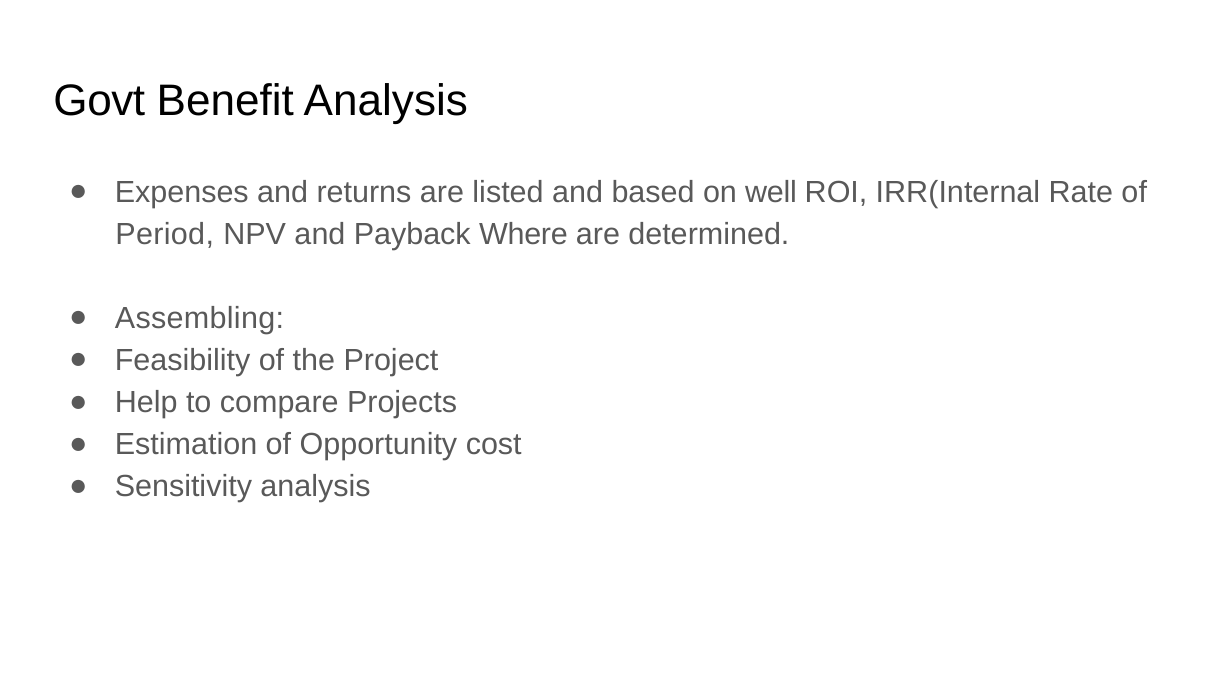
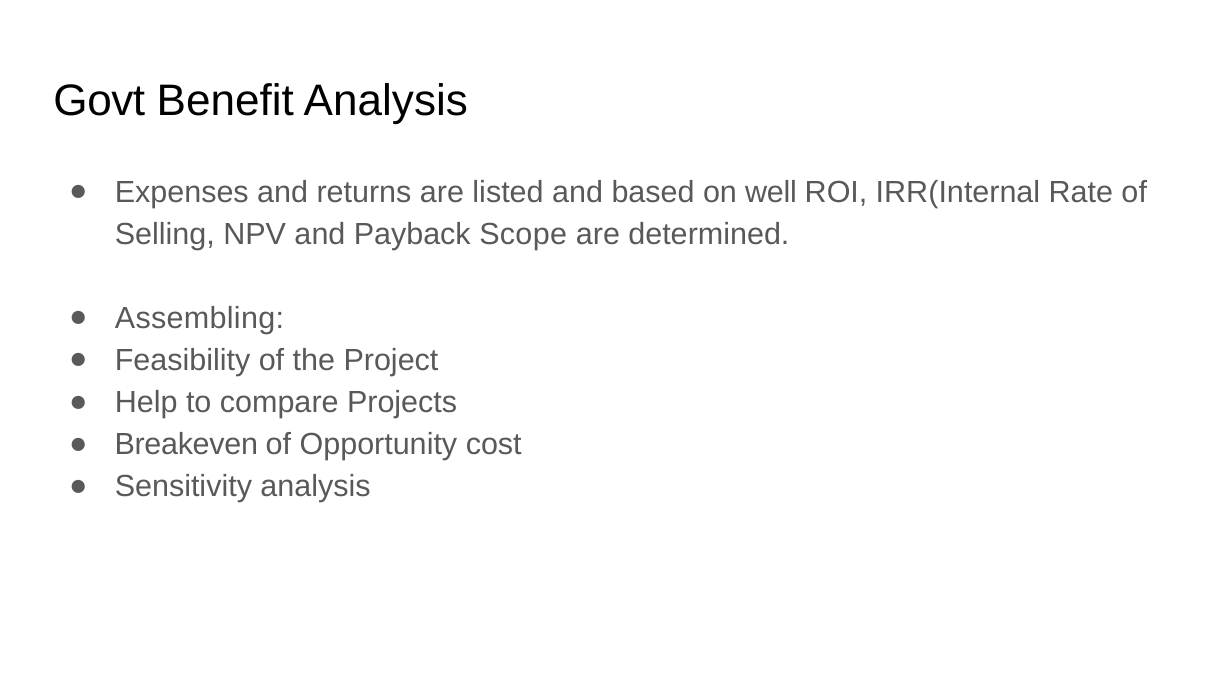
Period: Period -> Selling (165, 234)
Where: Where -> Scope (523, 234)
Estimation: Estimation -> Breakeven (186, 445)
